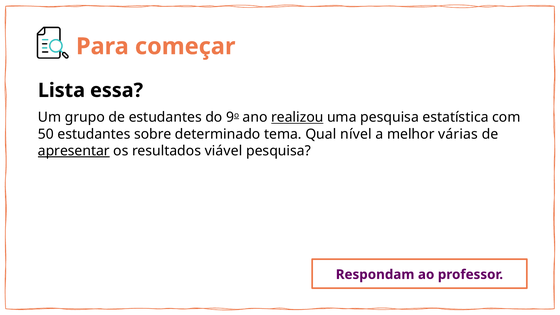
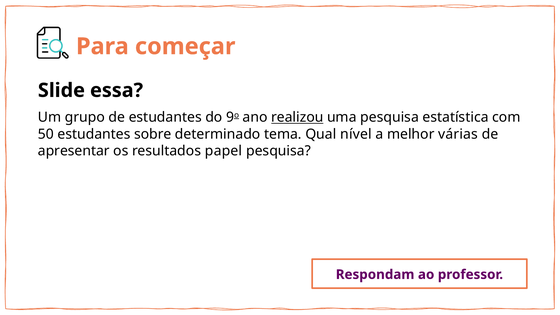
Lista: Lista -> Slide (61, 90)
apresentar underline: present -> none (74, 151)
viável: viável -> papel (224, 151)
